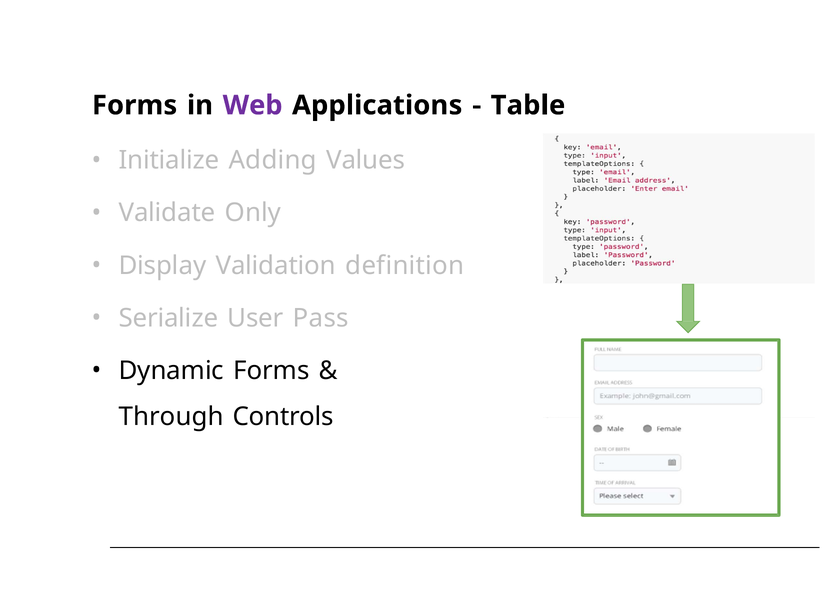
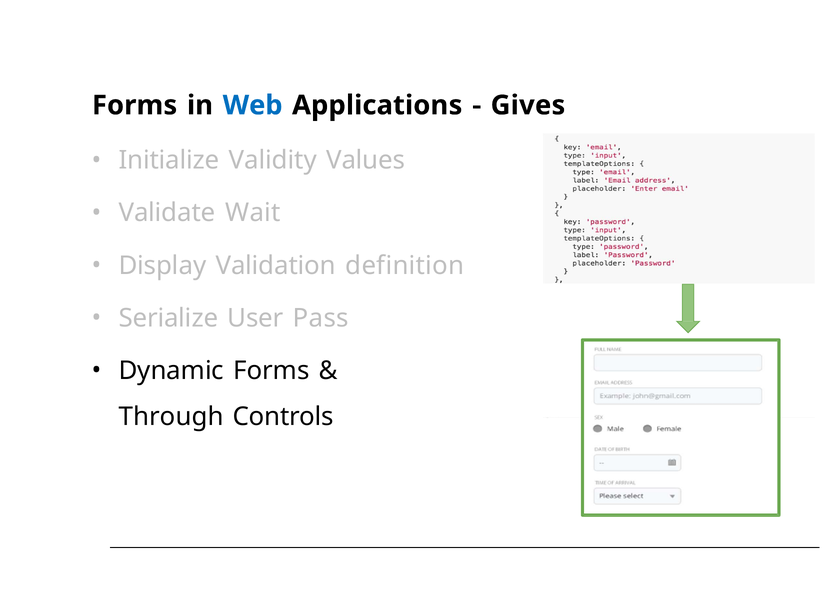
Web colour: purple -> blue (253, 105)
Table: Table -> Gives (528, 105)
Adding: Adding -> Validity (273, 160)
Only: Only -> Wait (253, 213)
